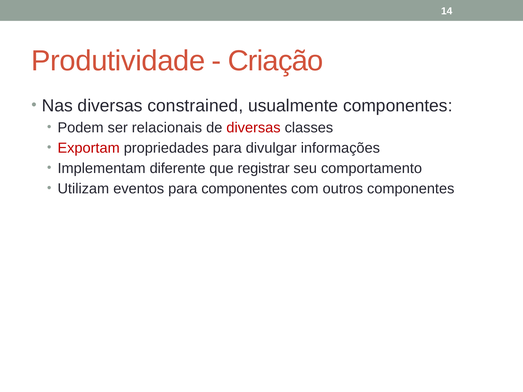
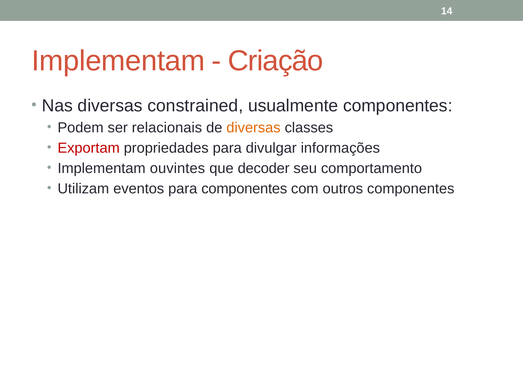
Produtividade: Produtividade -> Implementam (118, 61)
diversas colour: red -> orange (254, 128)
diferente: diferente -> ouvintes (177, 168)
registrar: registrar -> decoder (264, 168)
